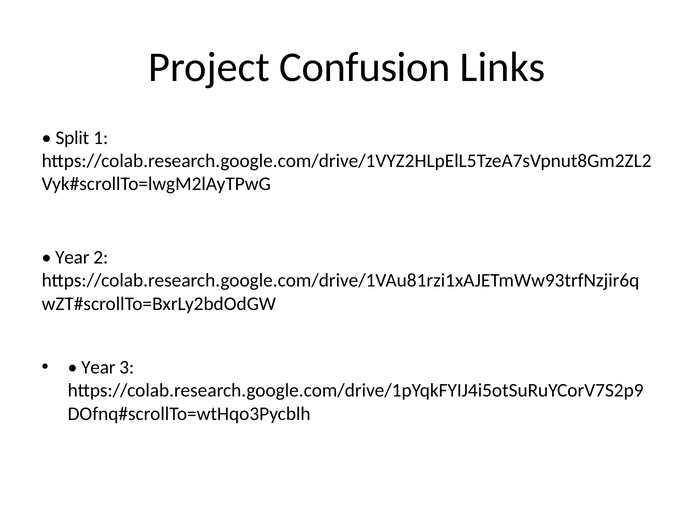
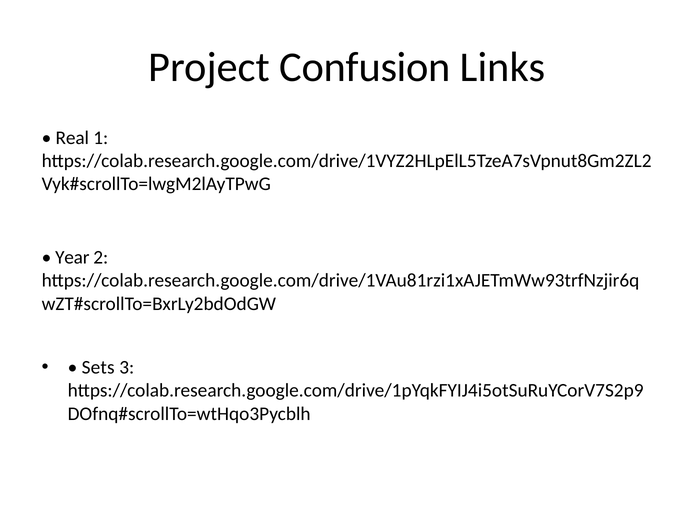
Split: Split -> Real (72, 138)
Year: Year -> Sets (98, 368)
